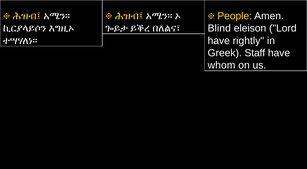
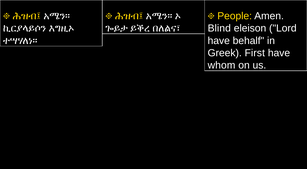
rightly: rightly -> behalf (248, 41)
Staff: Staff -> First (255, 53)
